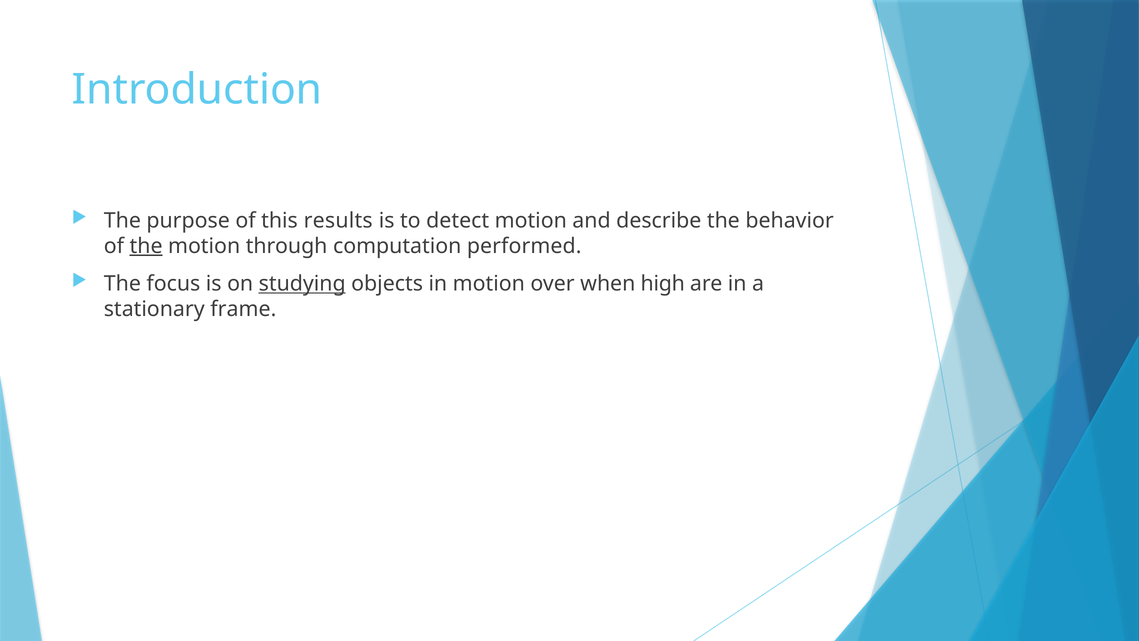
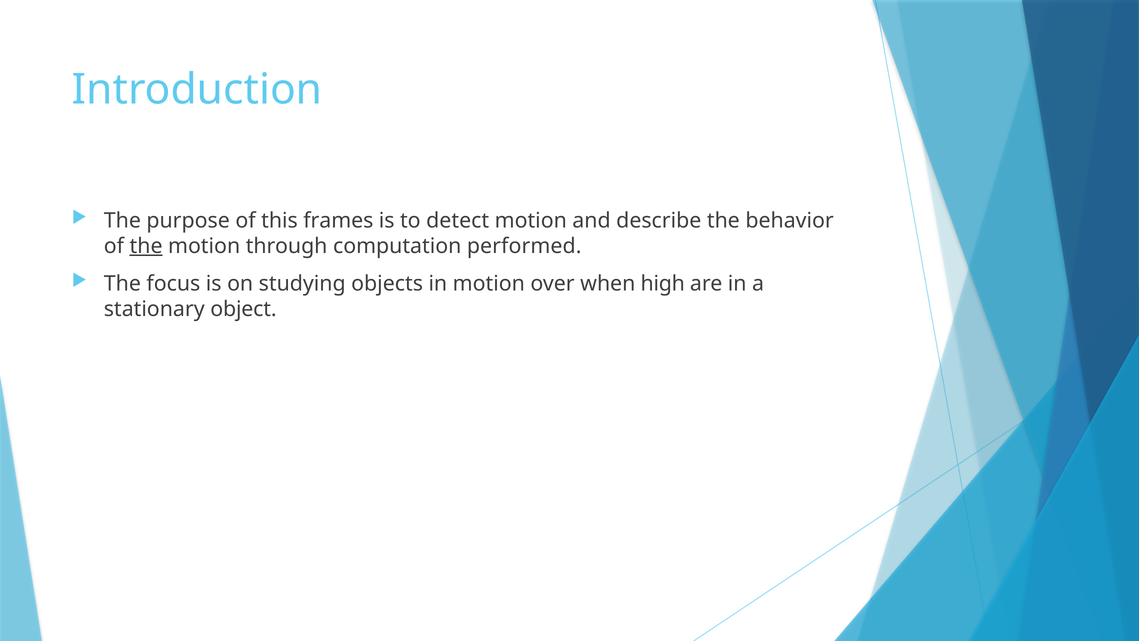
results: results -> frames (338, 220)
studying underline: present -> none (302, 284)
frame: frame -> object (243, 309)
